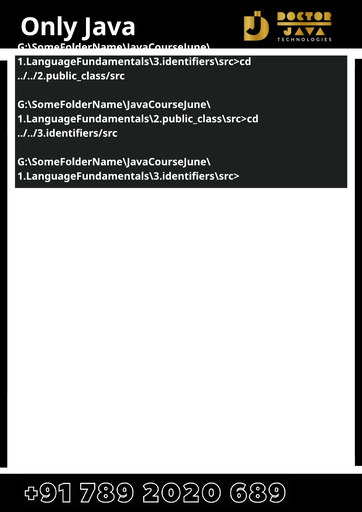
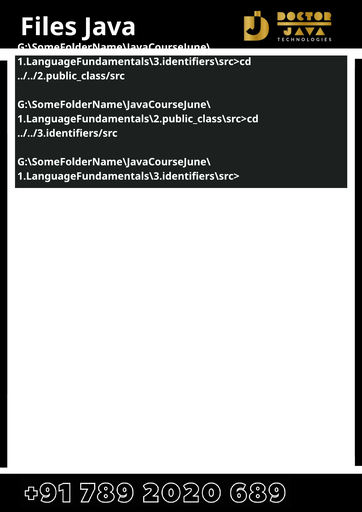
Only: Only -> Files (49, 27)
